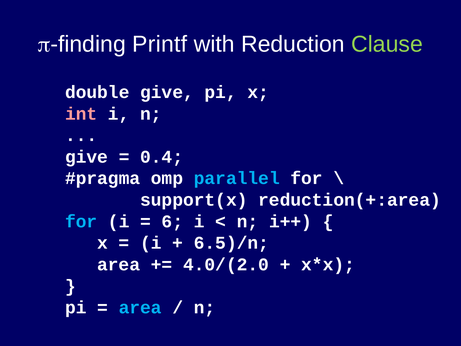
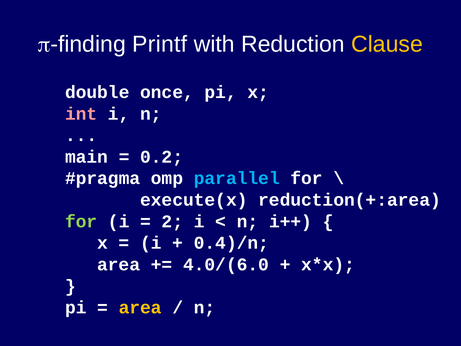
Clause colour: light green -> yellow (387, 44)
double give: give -> once (167, 92)
give: give -> main (86, 157)
0.4: 0.4 -> 0.2 (162, 157)
support(x: support(x -> execute(x (194, 200)
for colour: light blue -> light green (81, 221)
6: 6 -> 2 (172, 221)
6.5)/n: 6.5)/n -> 0.4)/n (231, 243)
4.0/(2.0: 4.0/(2.0 -> 4.0/(6.0 (226, 264)
area colour: light blue -> yellow (140, 307)
